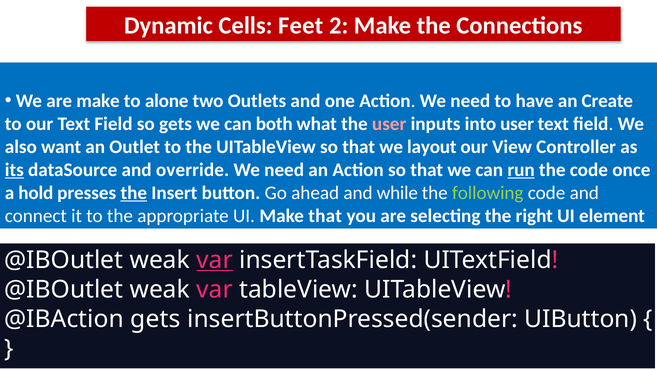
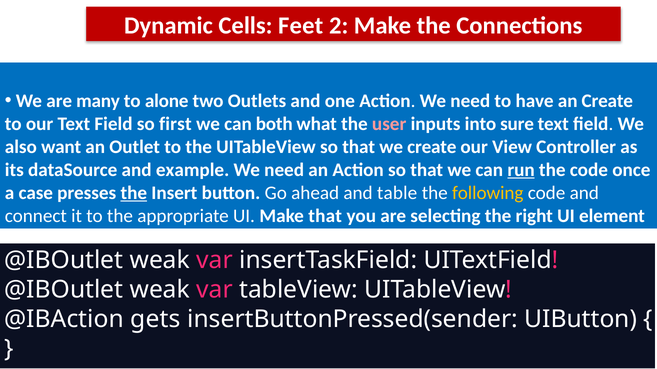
are make: make -> many (98, 101)
so gets: gets -> first (175, 124)
into user: user -> sure (517, 124)
we layout: layout -> create (432, 147)
its underline: present -> none (14, 170)
override: override -> example (193, 170)
hold: hold -> case (36, 193)
while: while -> table (397, 193)
following colour: light green -> yellow (488, 193)
var underline: present -> none (215, 260)
